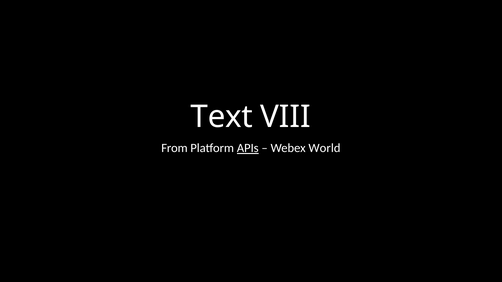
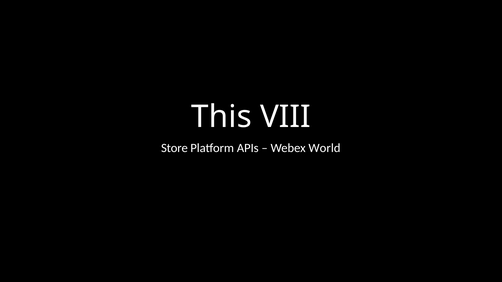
Text: Text -> This (221, 117)
From: From -> Store (174, 148)
APIs underline: present -> none (248, 148)
